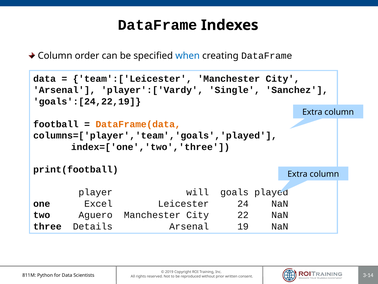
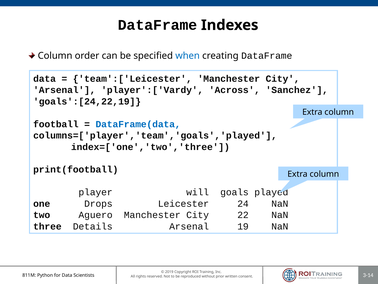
Single: Single -> Across (234, 90)
DataFrame(data colour: orange -> blue (138, 124)
Excel: Excel -> Drops (98, 203)
